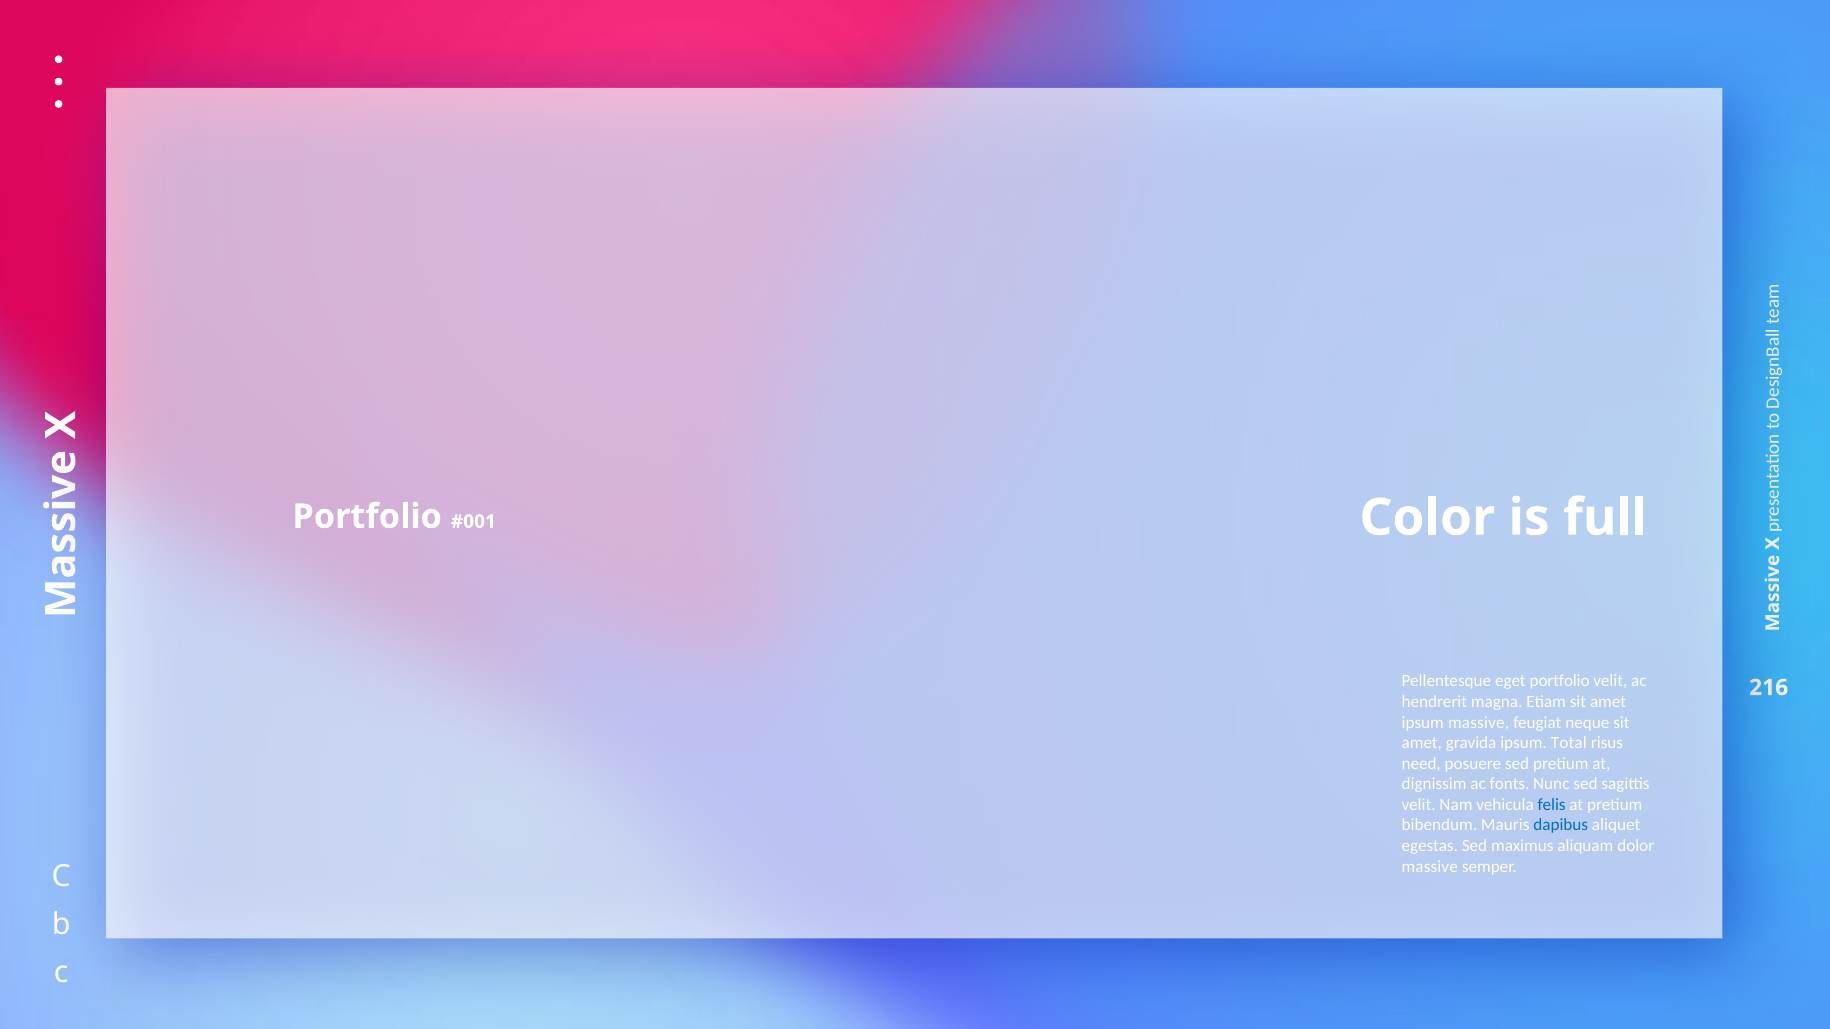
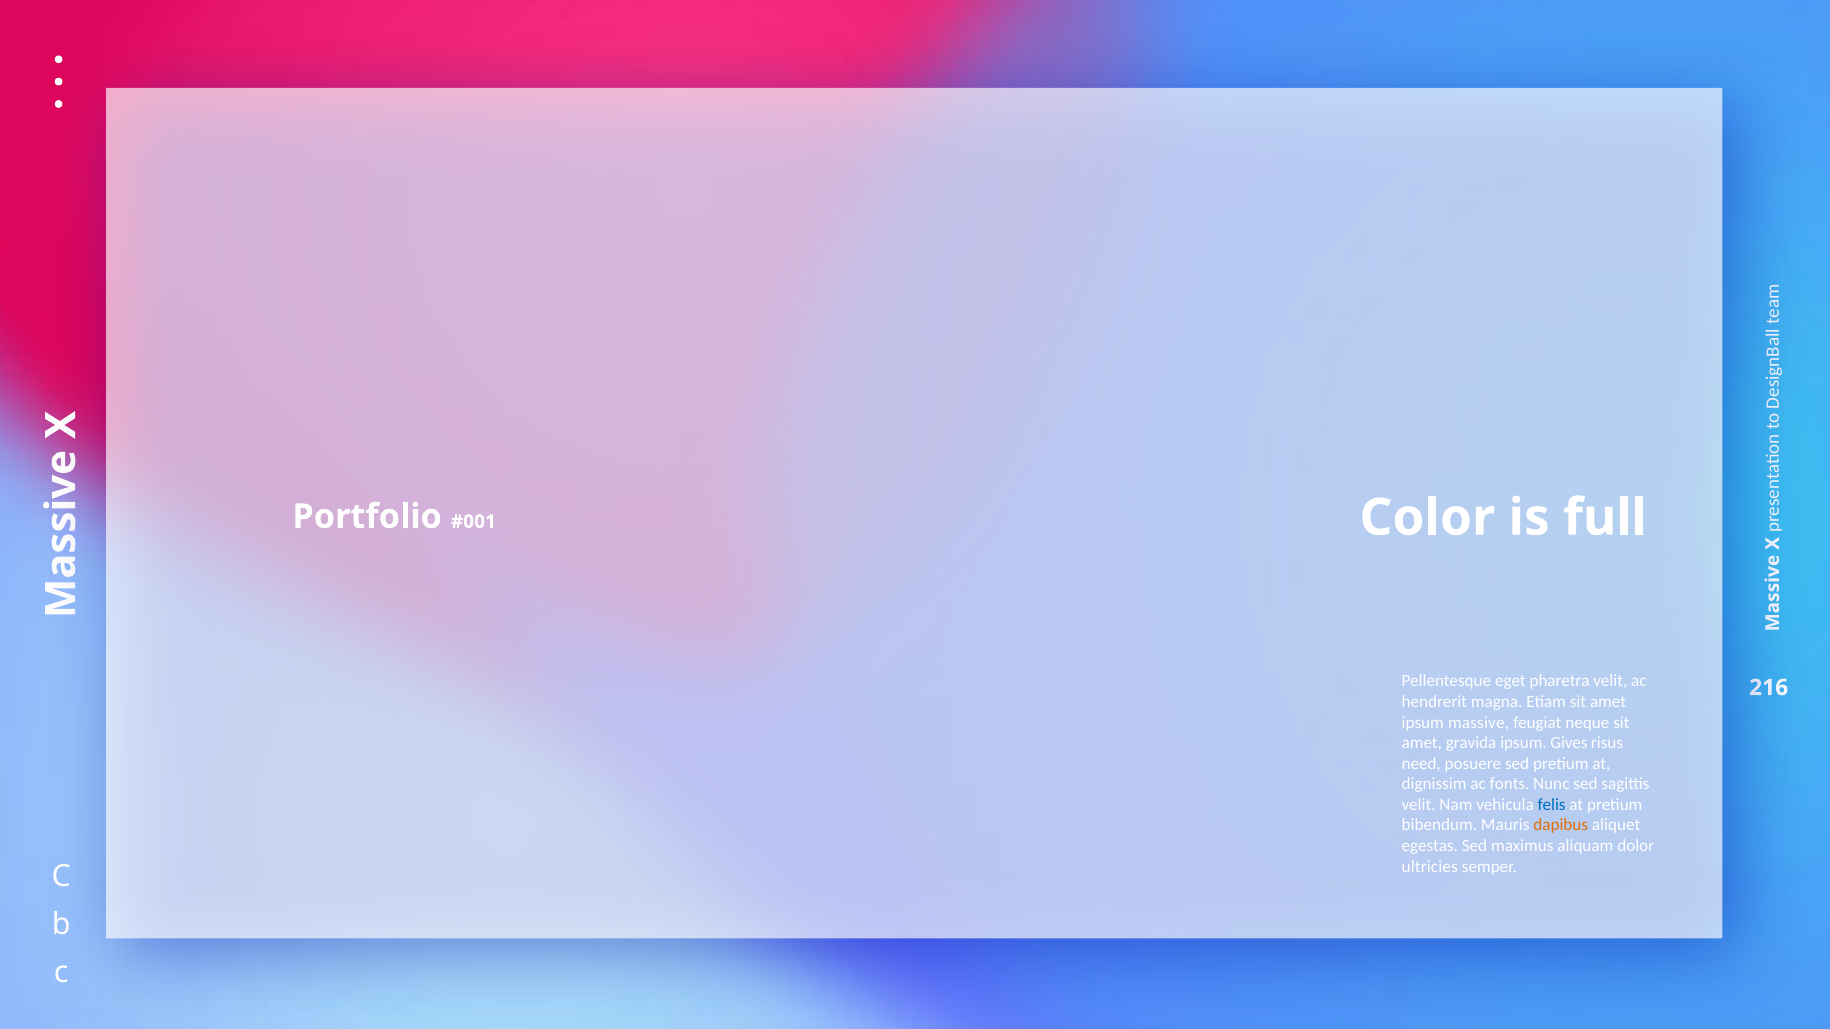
eget portfolio: portfolio -> pharetra (1560, 681)
Total: Total -> Gives (1569, 743)
dapibus colour: blue -> orange (1561, 825)
massive: massive -> ultricies (1430, 867)
